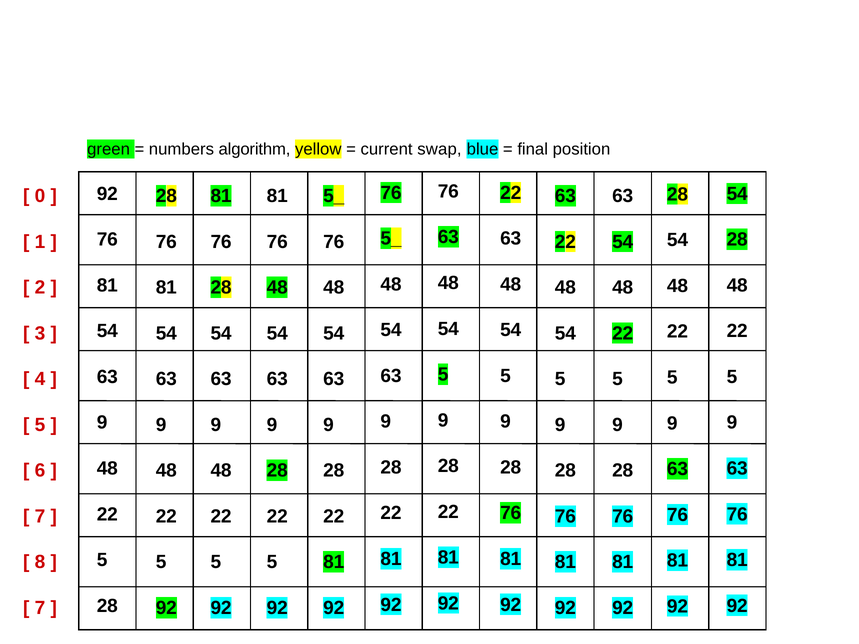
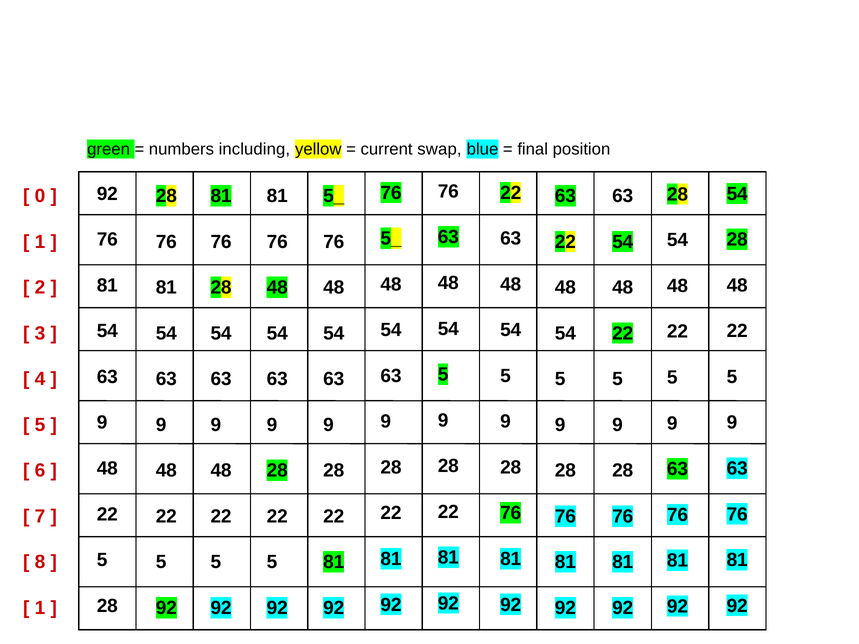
algorithm: algorithm -> including (254, 149)
7: 7 -> 1 (40, 608)
